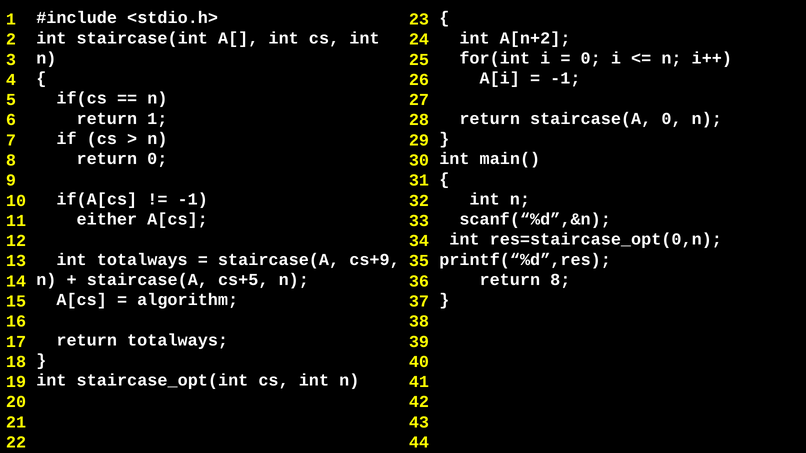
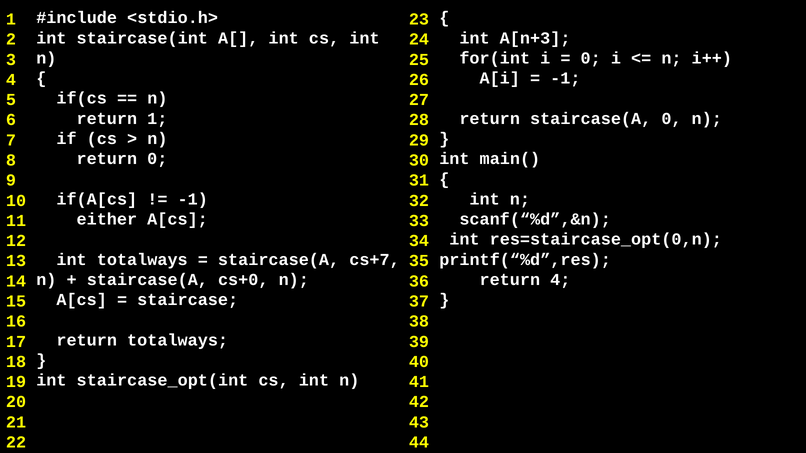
A[n+2: A[n+2 -> A[n+3 (535, 38)
cs+9: cs+9 -> cs+7 (375, 260)
cs+5: cs+5 -> cs+0 (243, 280)
return 8: 8 -> 4 (560, 280)
algorithm: algorithm -> staircase (188, 300)
